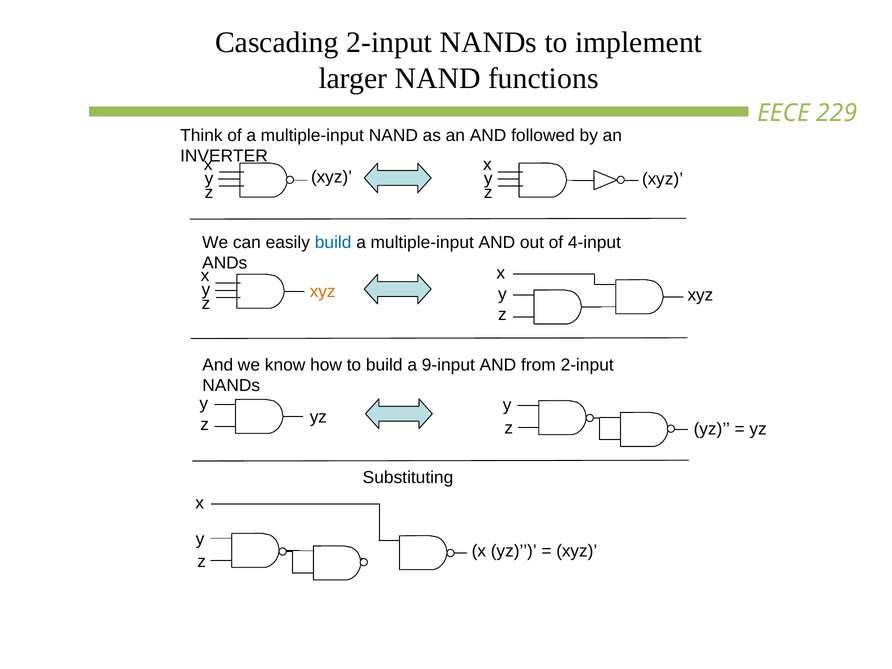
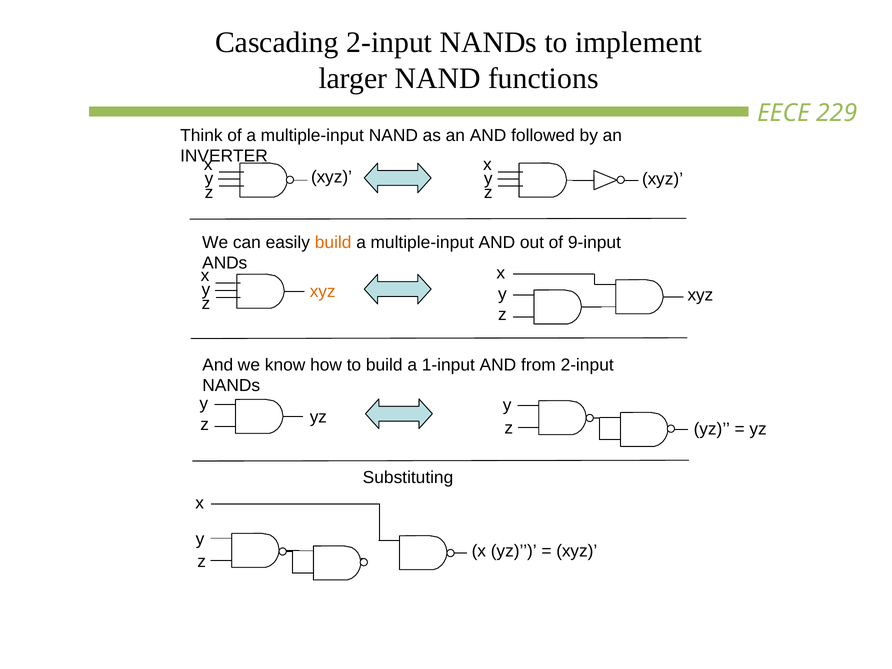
build colour: blue -> orange (333, 242)
4-input: 4-input -> 9-input (594, 242)
9-input: 9-input -> 1-input (448, 365)
